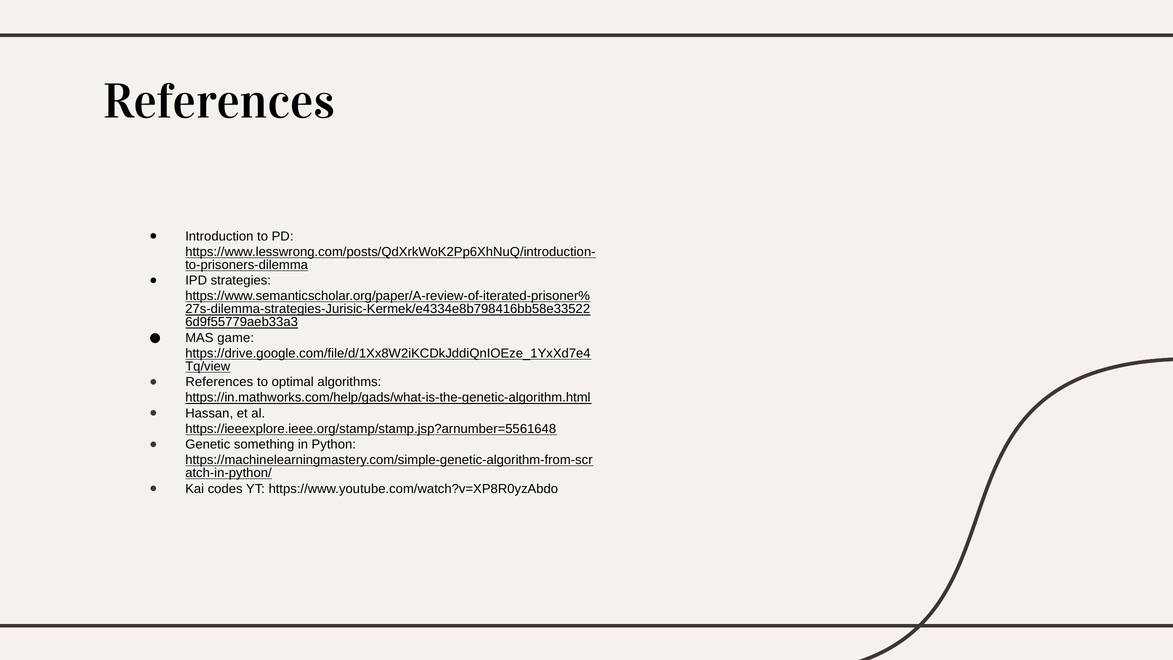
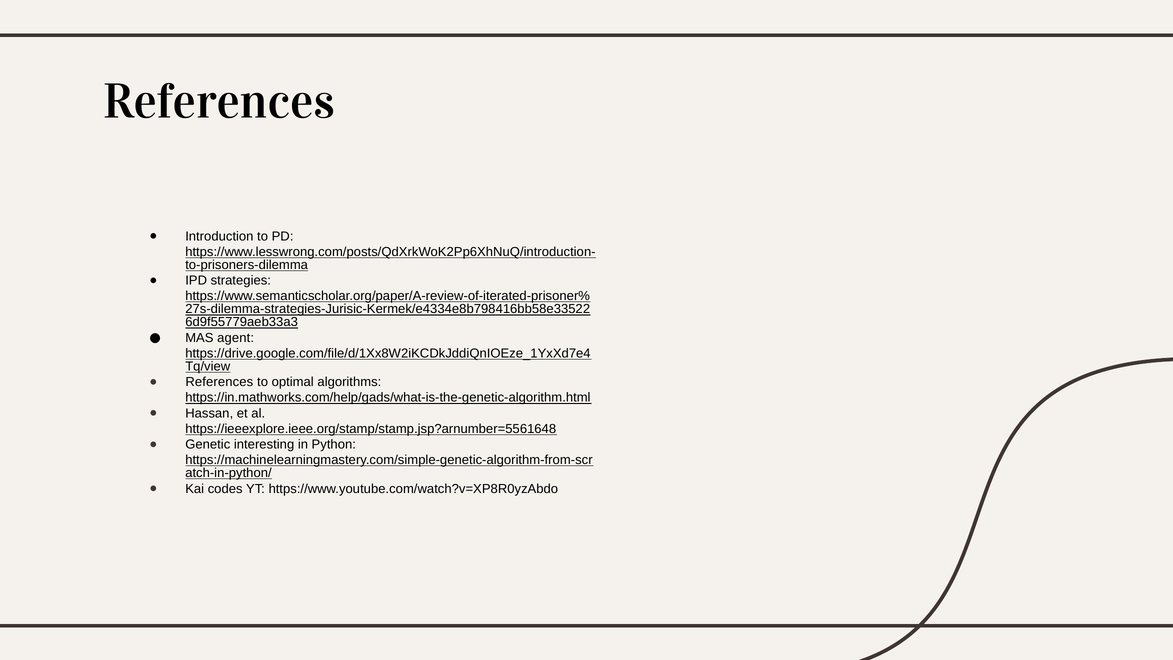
game: game -> agent (236, 338)
something: something -> interesting (264, 444)
